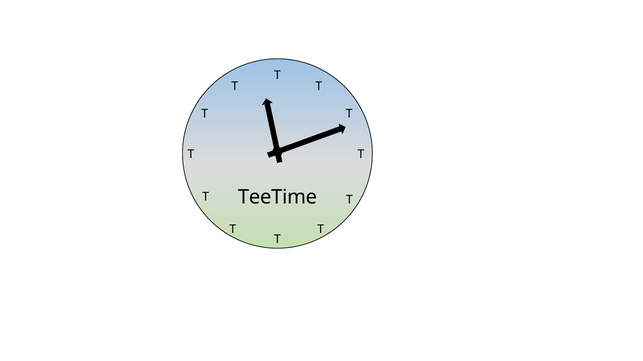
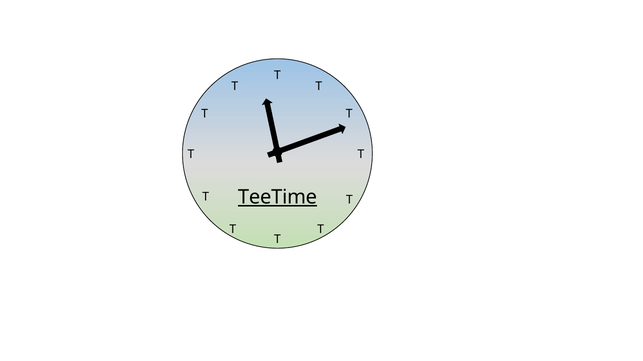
TeeTime underline: none -> present (278, 197)
